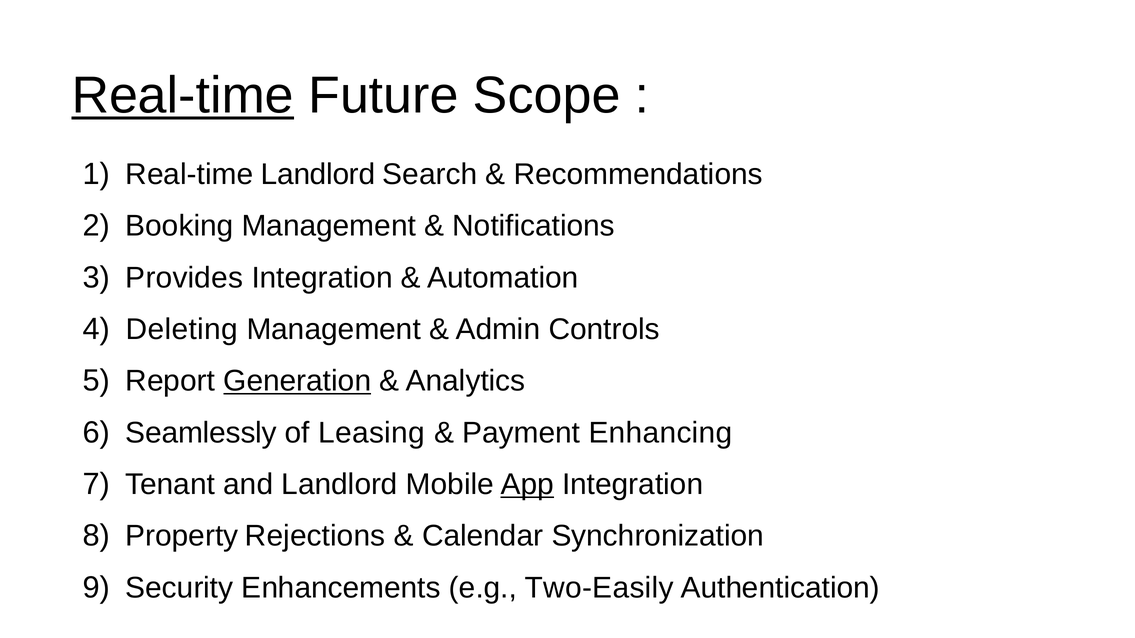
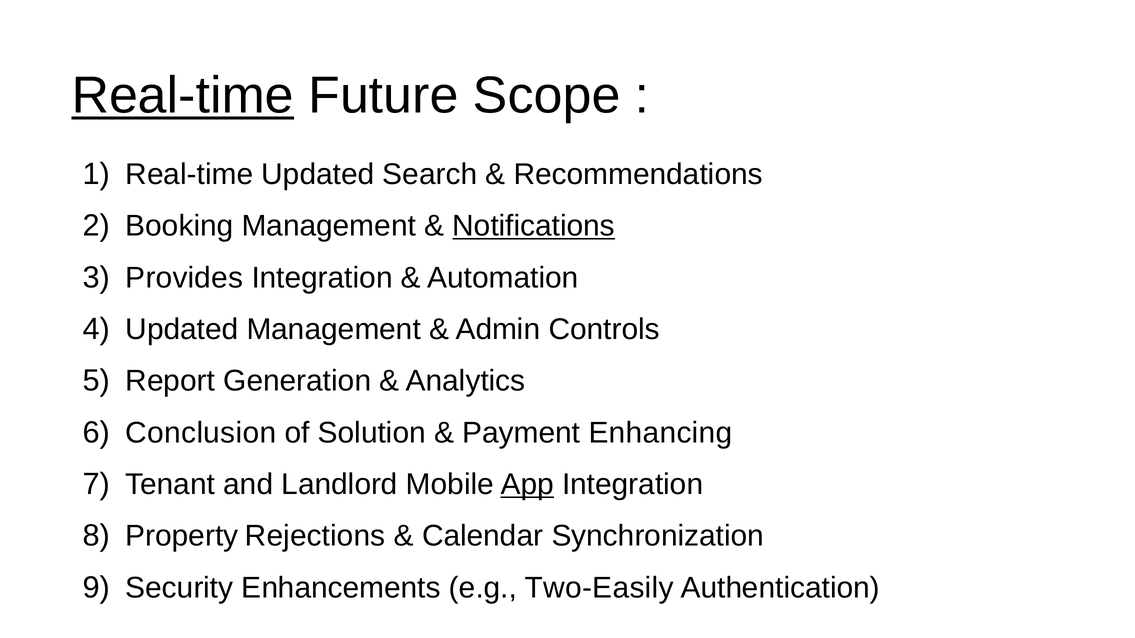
Real-time Landlord: Landlord -> Updated (318, 174)
Notifications underline: none -> present (534, 226)
Deleting: Deleting -> Updated (182, 330)
Generation underline: present -> none (297, 381)
Seamlessly: Seamlessly -> Conclusion (201, 433)
Leasing: Leasing -> Solution (372, 433)
